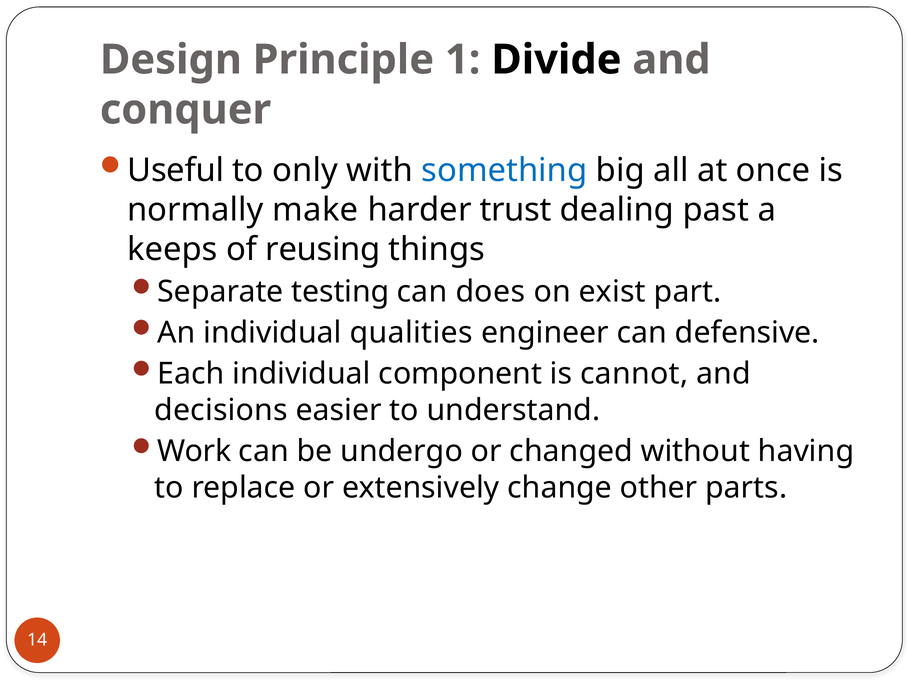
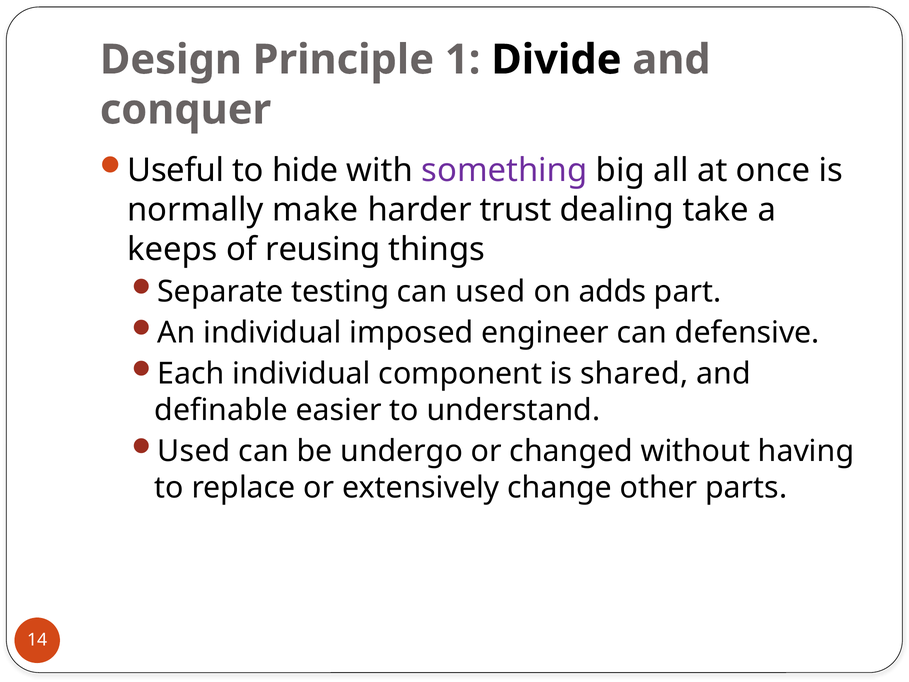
only: only -> hide (305, 170)
something colour: blue -> purple (504, 170)
past: past -> take (716, 210)
can does: does -> used (490, 292)
exist: exist -> adds (612, 292)
qualities: qualities -> imposed (411, 333)
cannot: cannot -> shared (634, 374)
decisions: decisions -> definable (221, 410)
Work: Work -> Used (194, 451)
